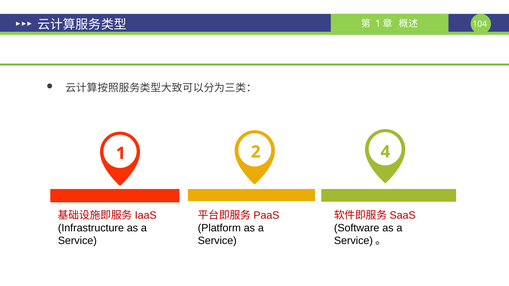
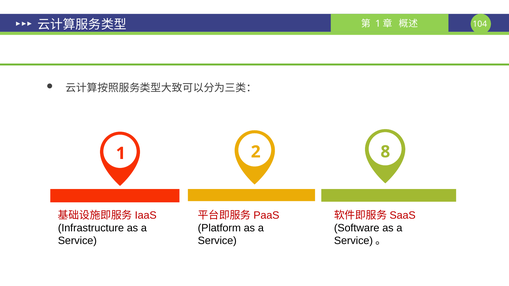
4: 4 -> 8 (385, 152)
